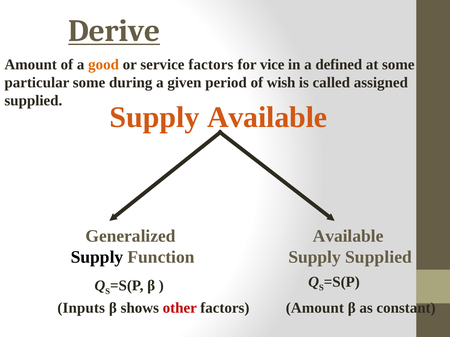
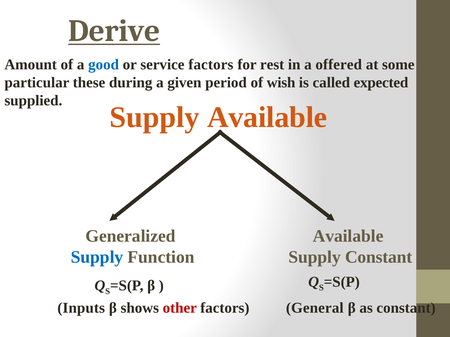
good colour: orange -> blue (104, 65)
vice: vice -> rest (272, 65)
defined: defined -> offered (339, 65)
particular some: some -> these (89, 83)
assigned: assigned -> expected (381, 83)
Supply colour: black -> blue (97, 257)
Supply Supplied: Supplied -> Constant (379, 257)
Amount: Amount -> General (315, 309)
